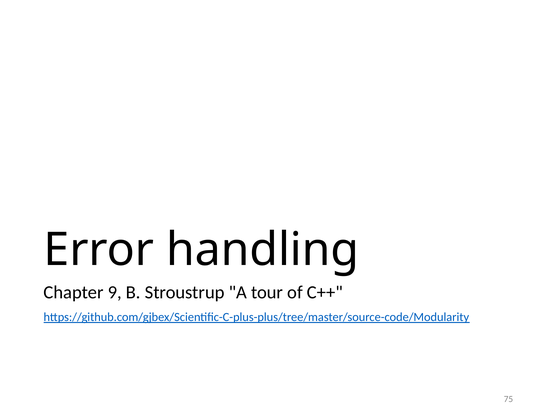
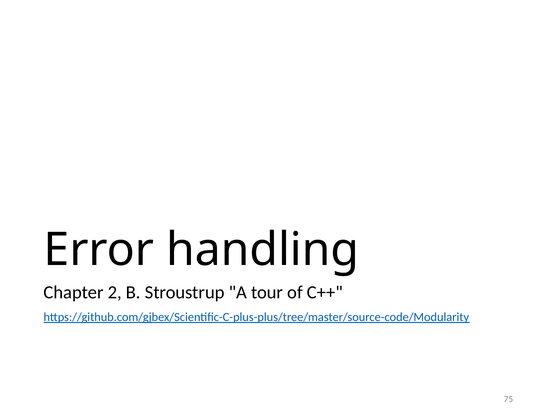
9: 9 -> 2 (115, 292)
